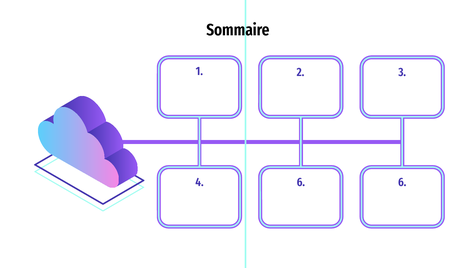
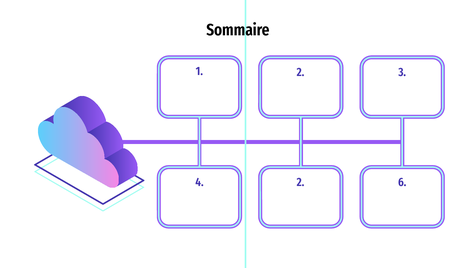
4 6: 6 -> 2 (301, 182)
